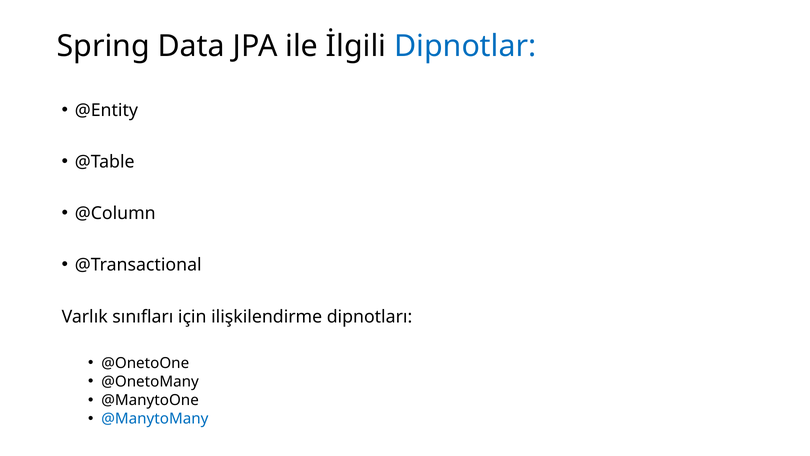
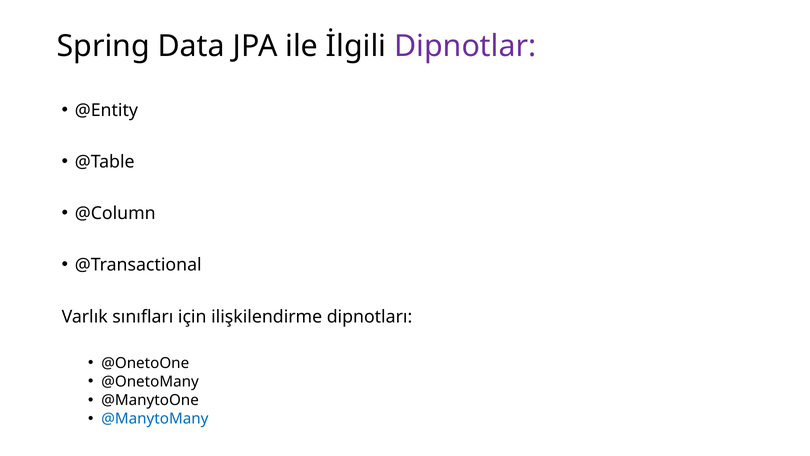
Dipnotlar colour: blue -> purple (465, 46)
